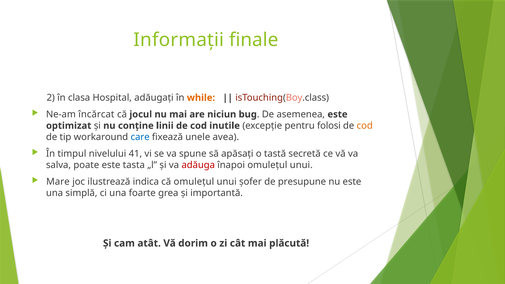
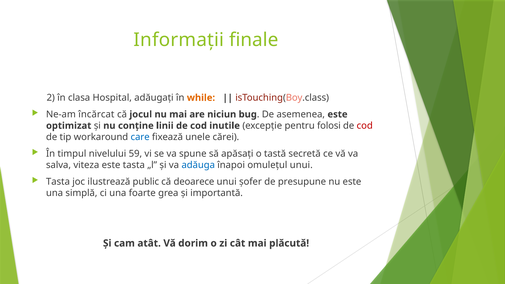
cod colour: orange -> red (365, 126)
avea: avea -> cărei (226, 137)
41: 41 -> 59 (135, 154)
poate: poate -> viteza (86, 165)
adăuga colour: red -> blue (198, 165)
Mare: Mare -> Tasta (58, 182)
indica: indica -> public (146, 182)
că omulețul: omulețul -> deoarece (194, 182)
